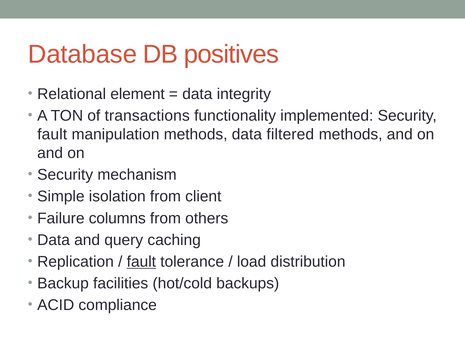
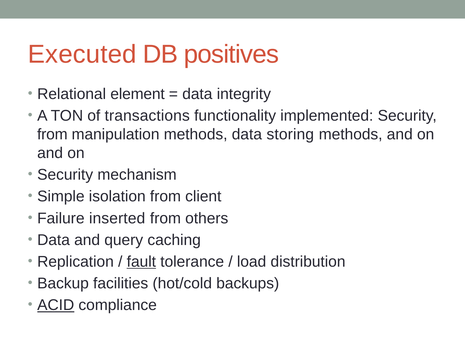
Database: Database -> Executed (82, 54)
fault: fault -> from (52, 134)
filtered: filtered -> storing (290, 134)
columns: columns -> inserted (117, 218)
ACID underline: none -> present (56, 305)
